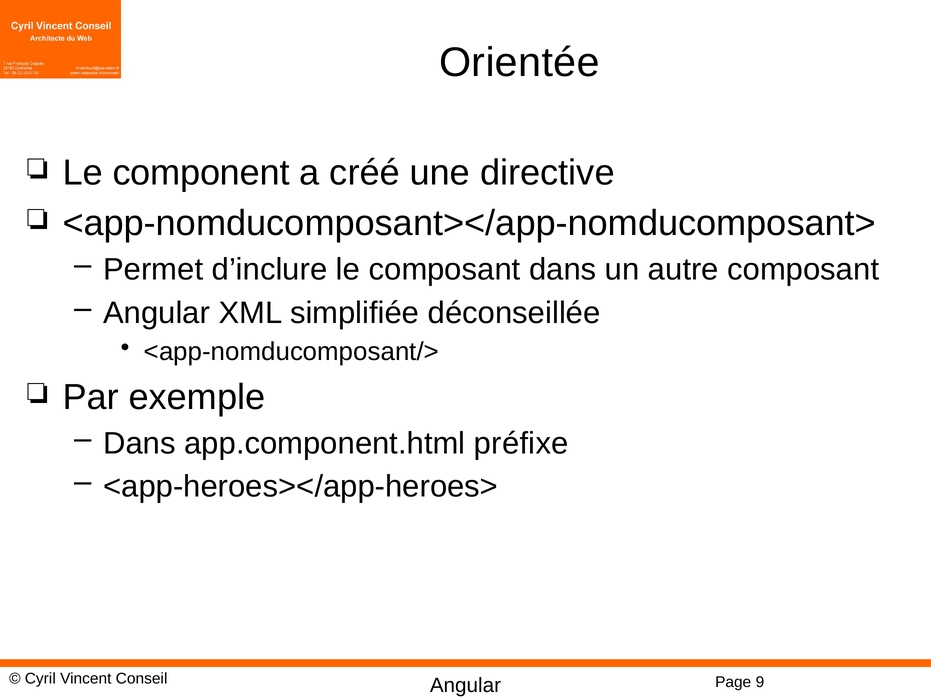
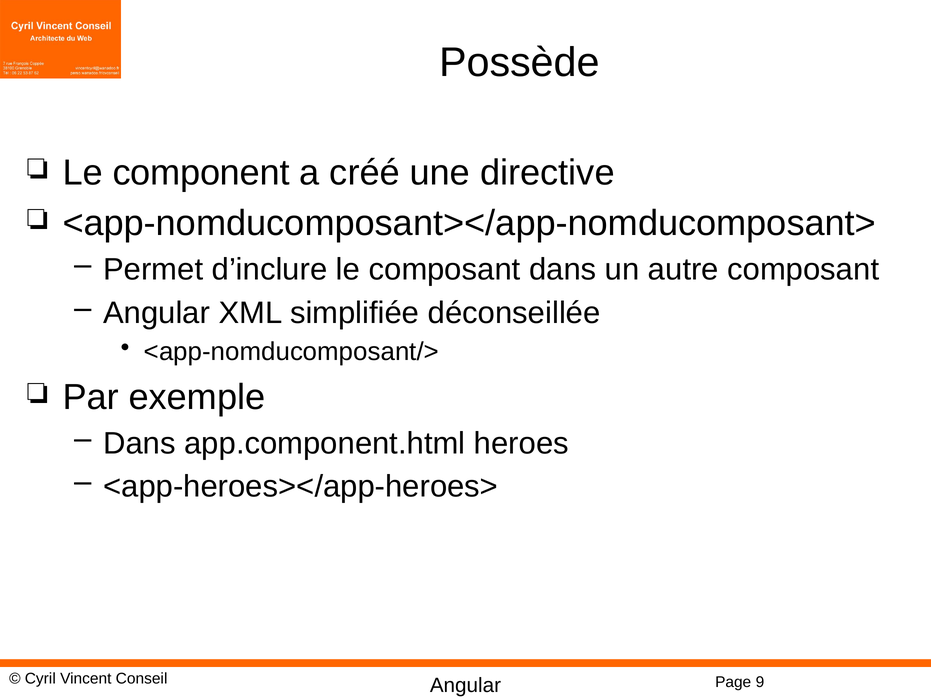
Orientée: Orientée -> Possède (519, 62)
préfixe: préfixe -> heroes (521, 443)
